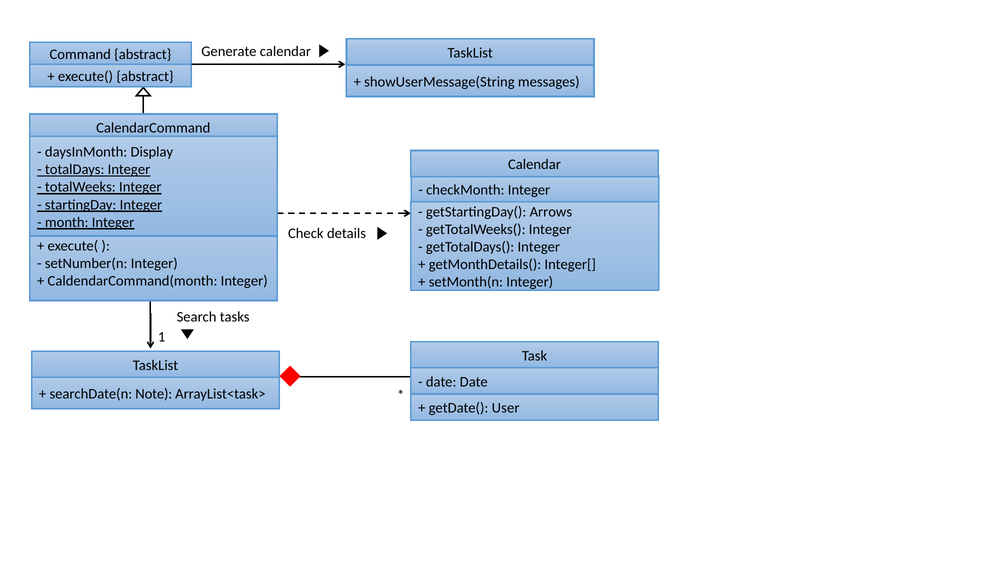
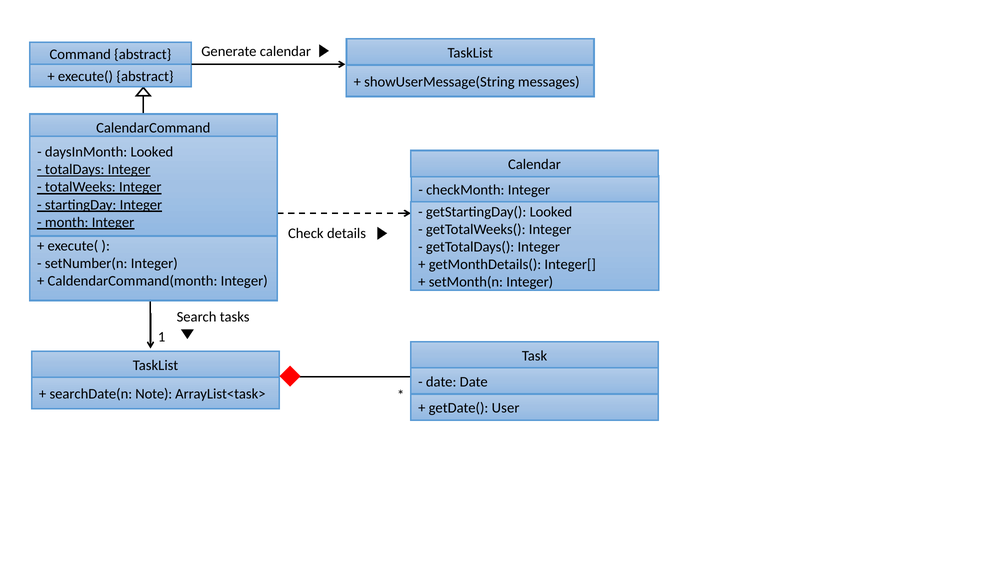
daysInMonth Display: Display -> Looked (152, 152)
getStartingDay( Arrows: Arrows -> Looked (551, 212)
